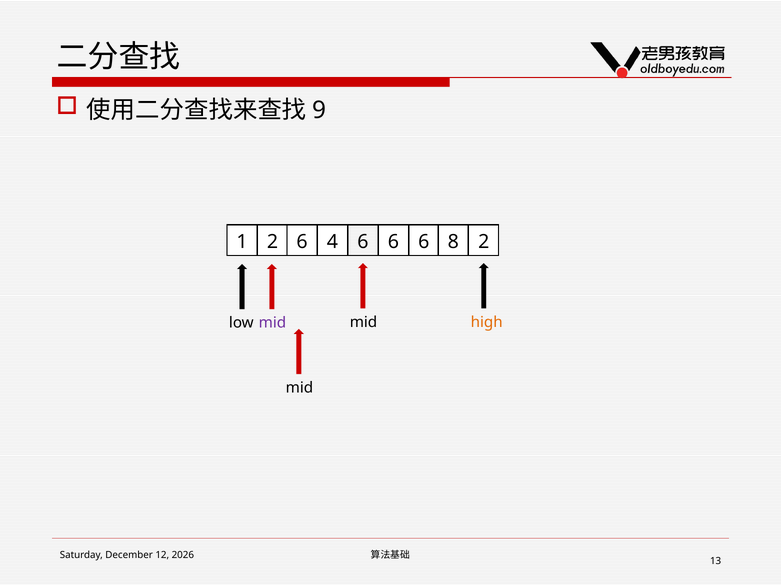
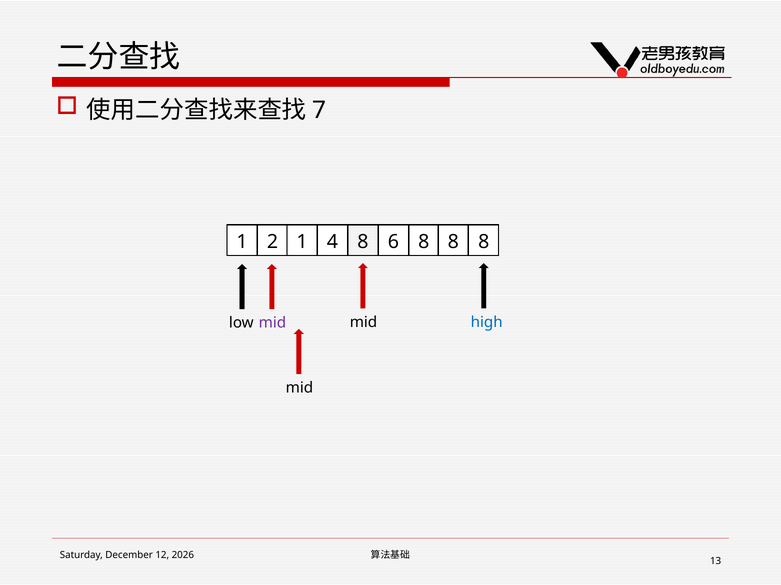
9: 9 -> 7 (319, 110)
2 6: 6 -> 1 (302, 242)
4 6: 6 -> 8 (363, 242)
6: 6 -> 8 (424, 242)
2: 2 -> 8 (484, 242)
high colour: orange -> blue (487, 322)
